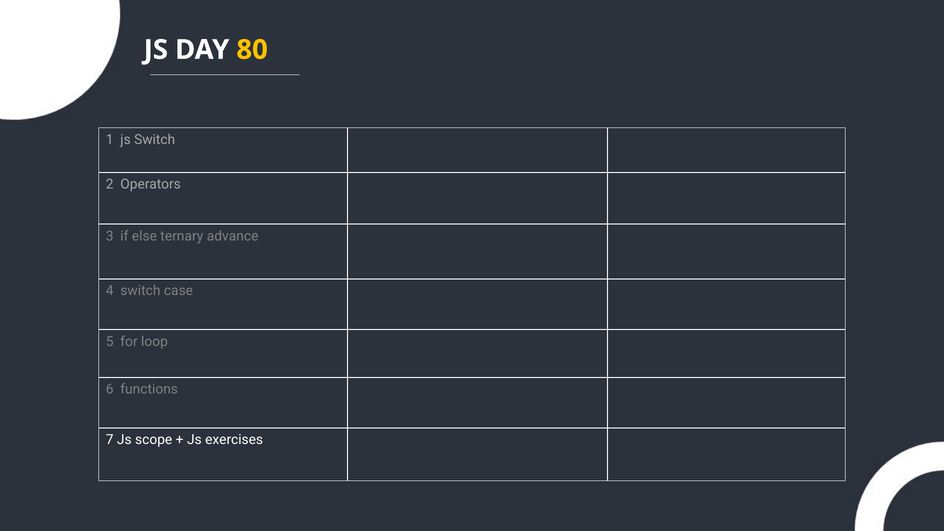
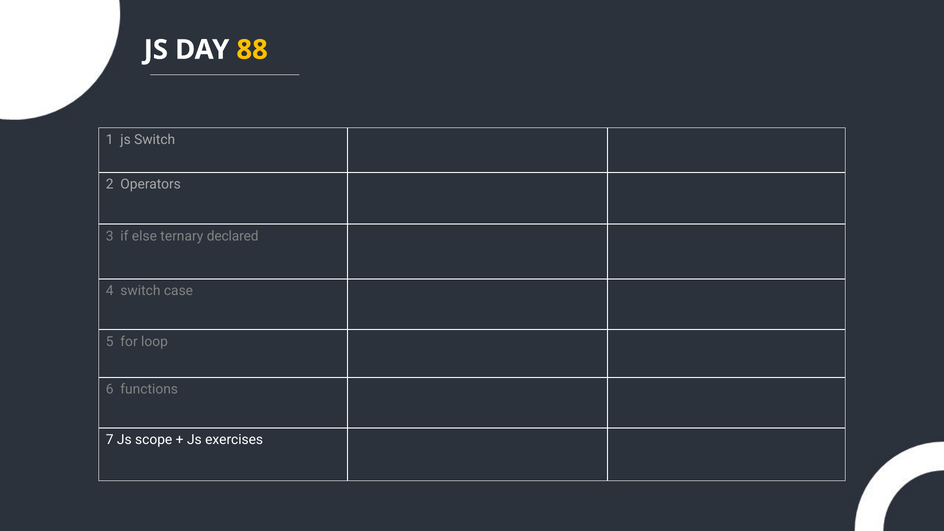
80: 80 -> 88 (252, 50)
advance: advance -> declared (233, 236)
